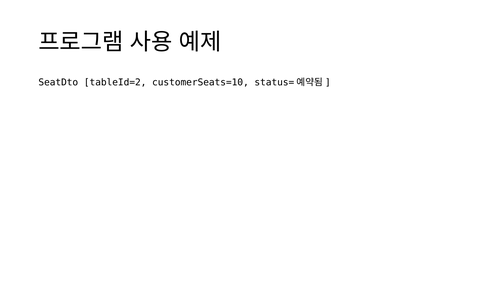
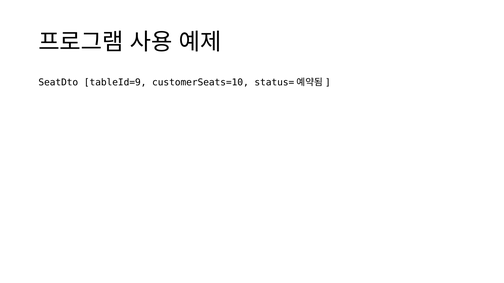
tableId=2: tableId=2 -> tableId=9 (115, 82)
